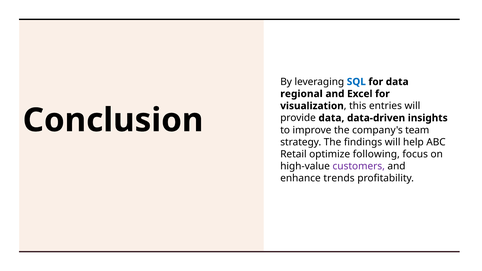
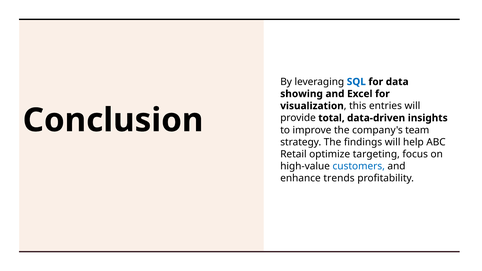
regional: regional -> showing (302, 94)
provide data: data -> total (331, 118)
following: following -> targeting (376, 154)
customers colour: purple -> blue (359, 166)
